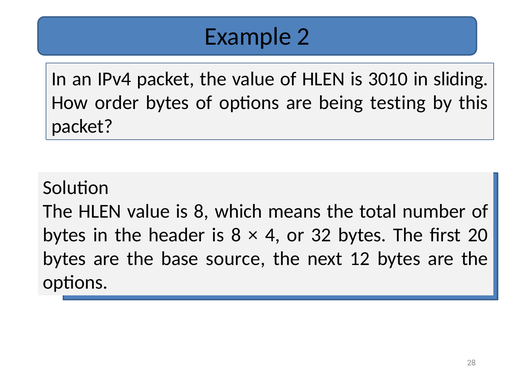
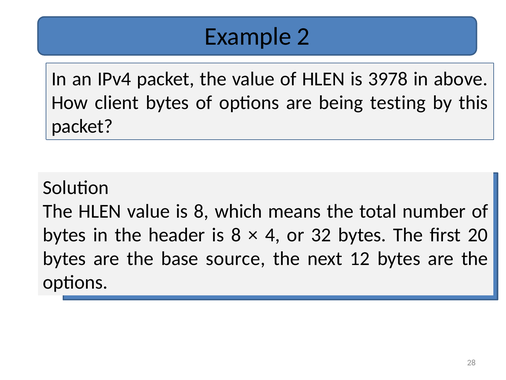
3010: 3010 -> 3978 (388, 79)
sliding: sliding -> above (461, 79)
order: order -> client (117, 103)
